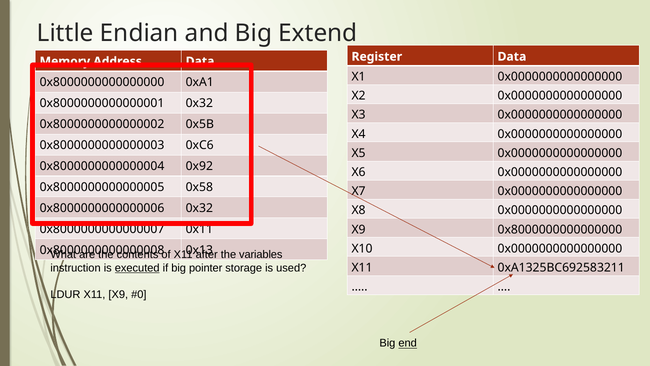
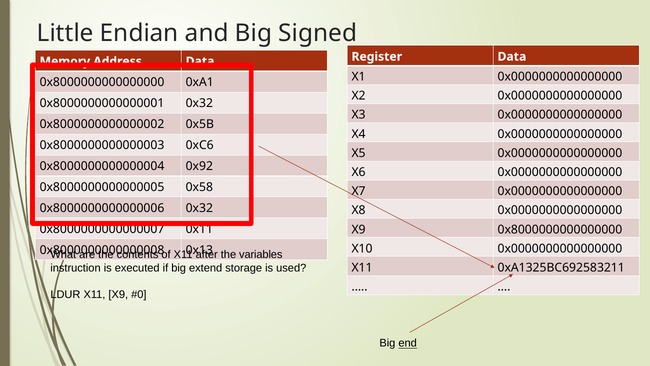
Extend: Extend -> Signed (318, 33)
executed underline: present -> none (137, 268)
pointer: pointer -> extend (206, 268)
